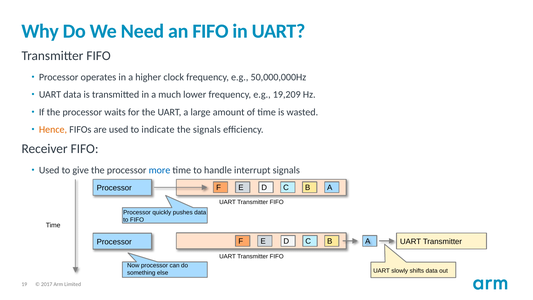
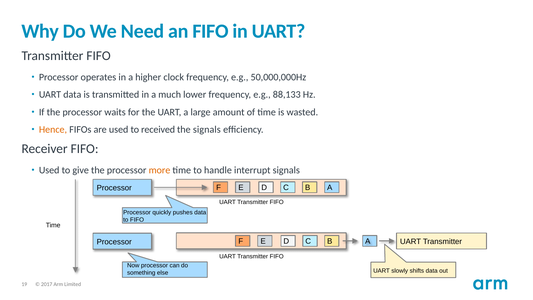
19,209: 19,209 -> 88,133 (287, 95)
indicate: indicate -> received (158, 130)
more colour: blue -> orange (160, 170)
